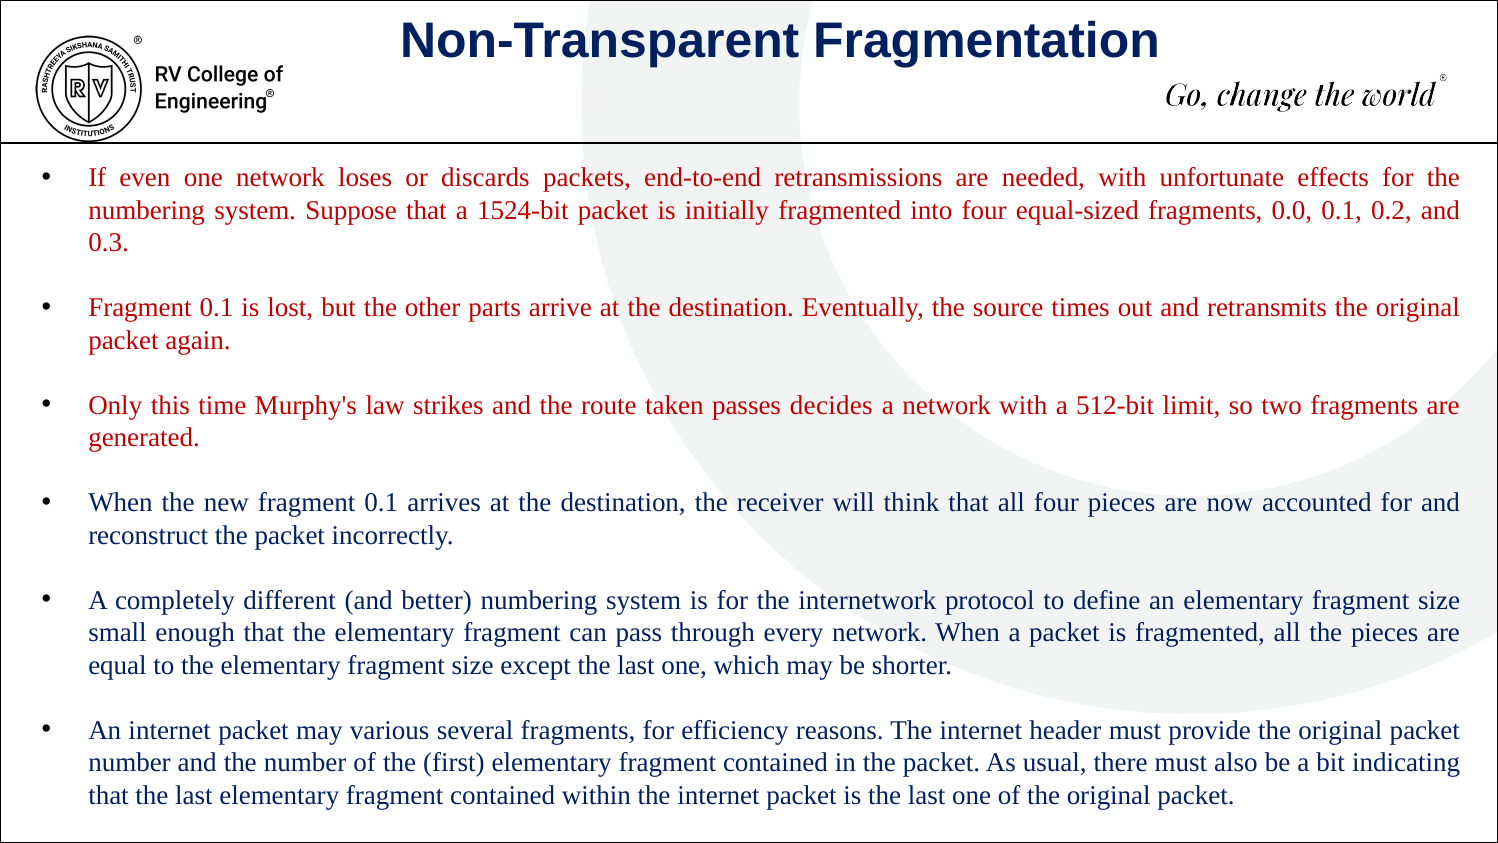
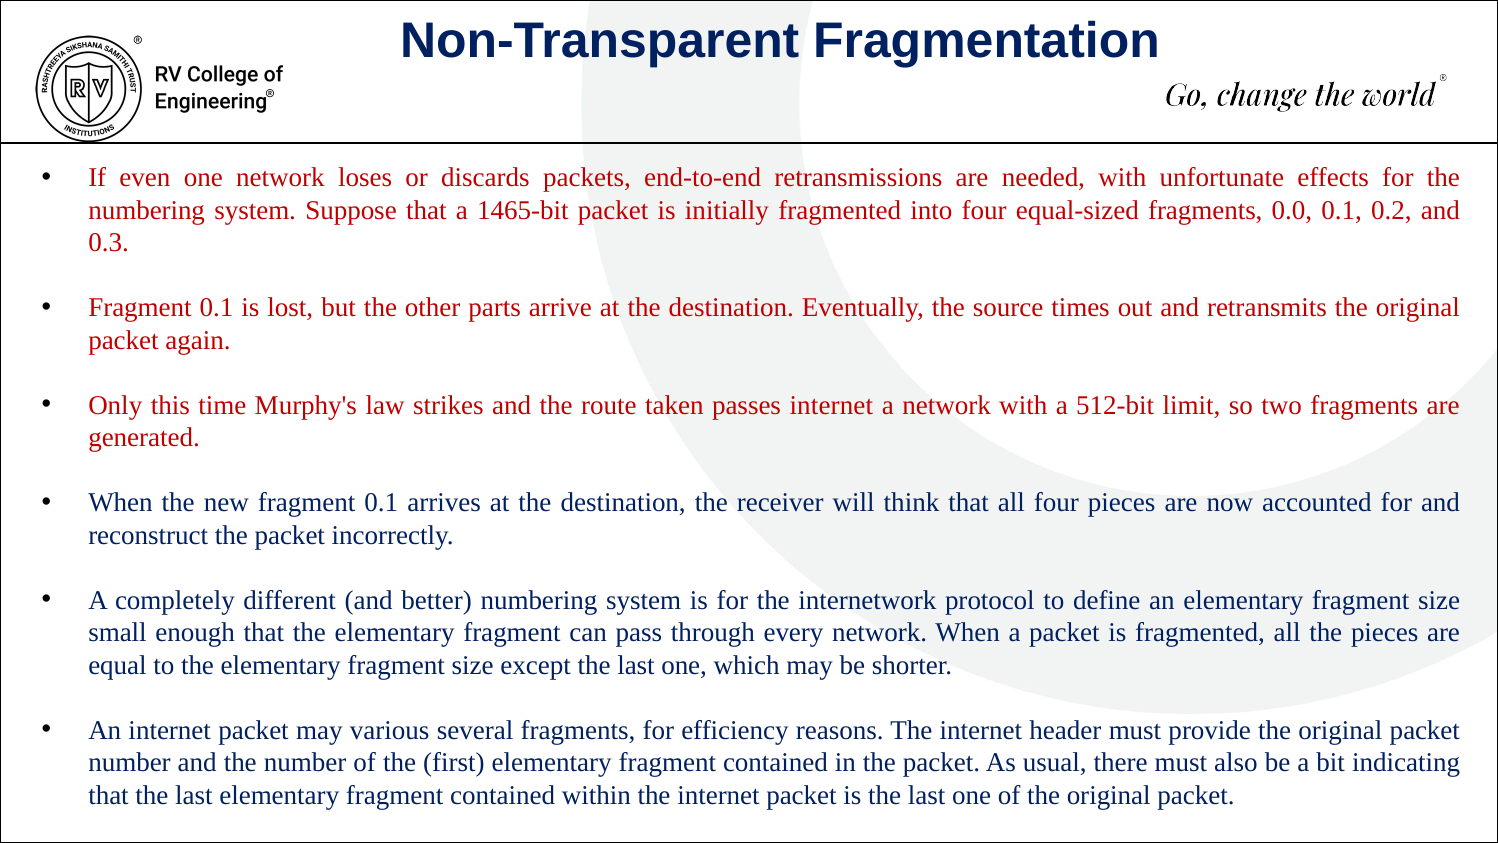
1524-bit: 1524-bit -> 1465-bit (523, 210)
passes decides: decides -> internet (831, 405)
